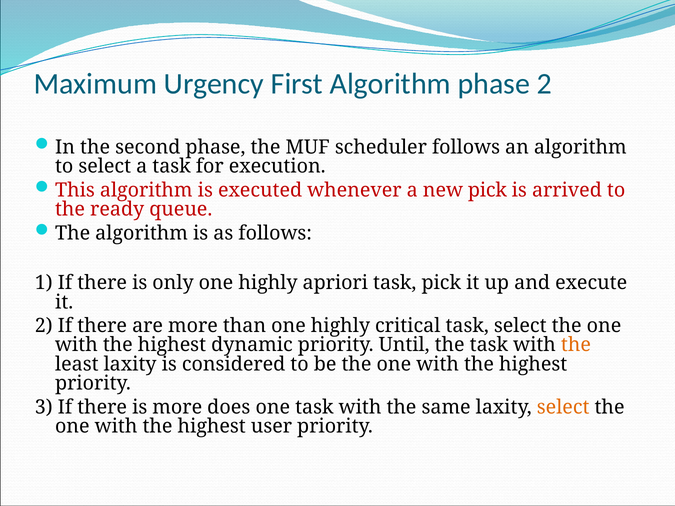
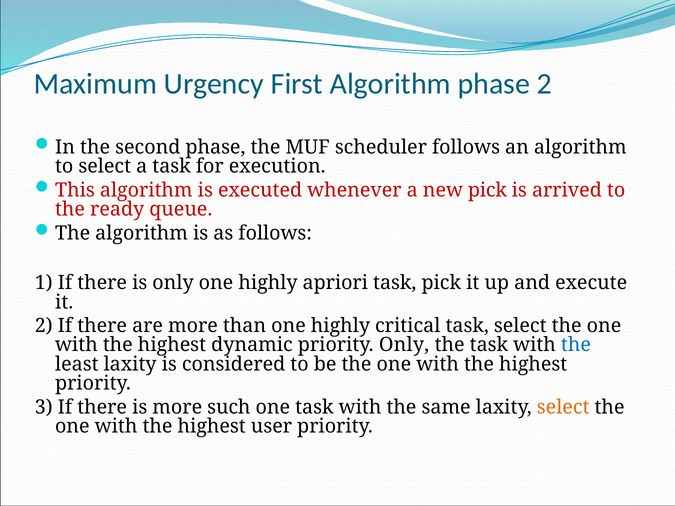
priority Until: Until -> Only (404, 345)
the colour: orange -> blue (576, 345)
does: does -> such (229, 407)
